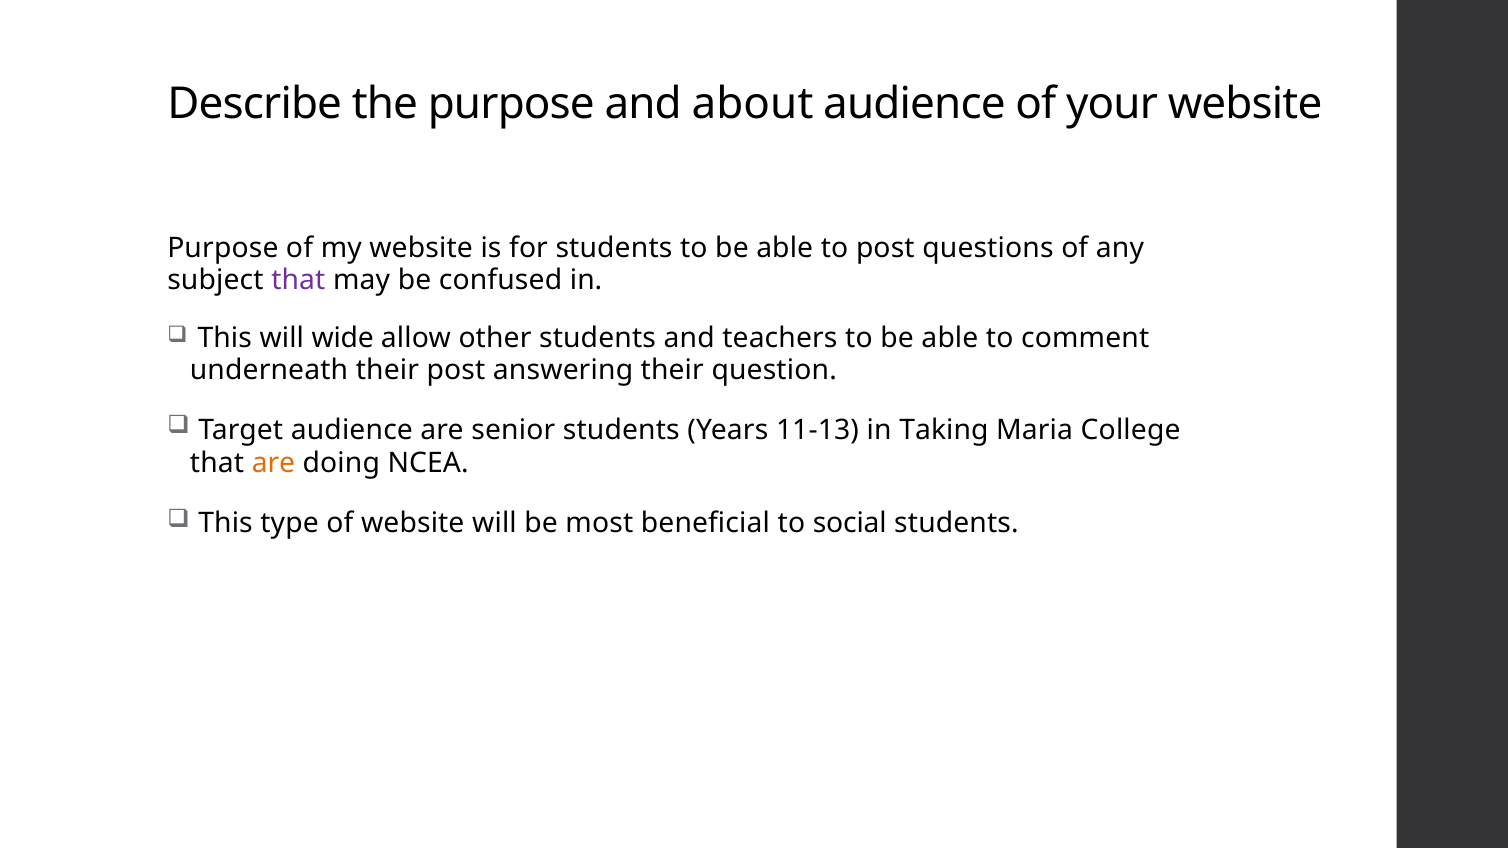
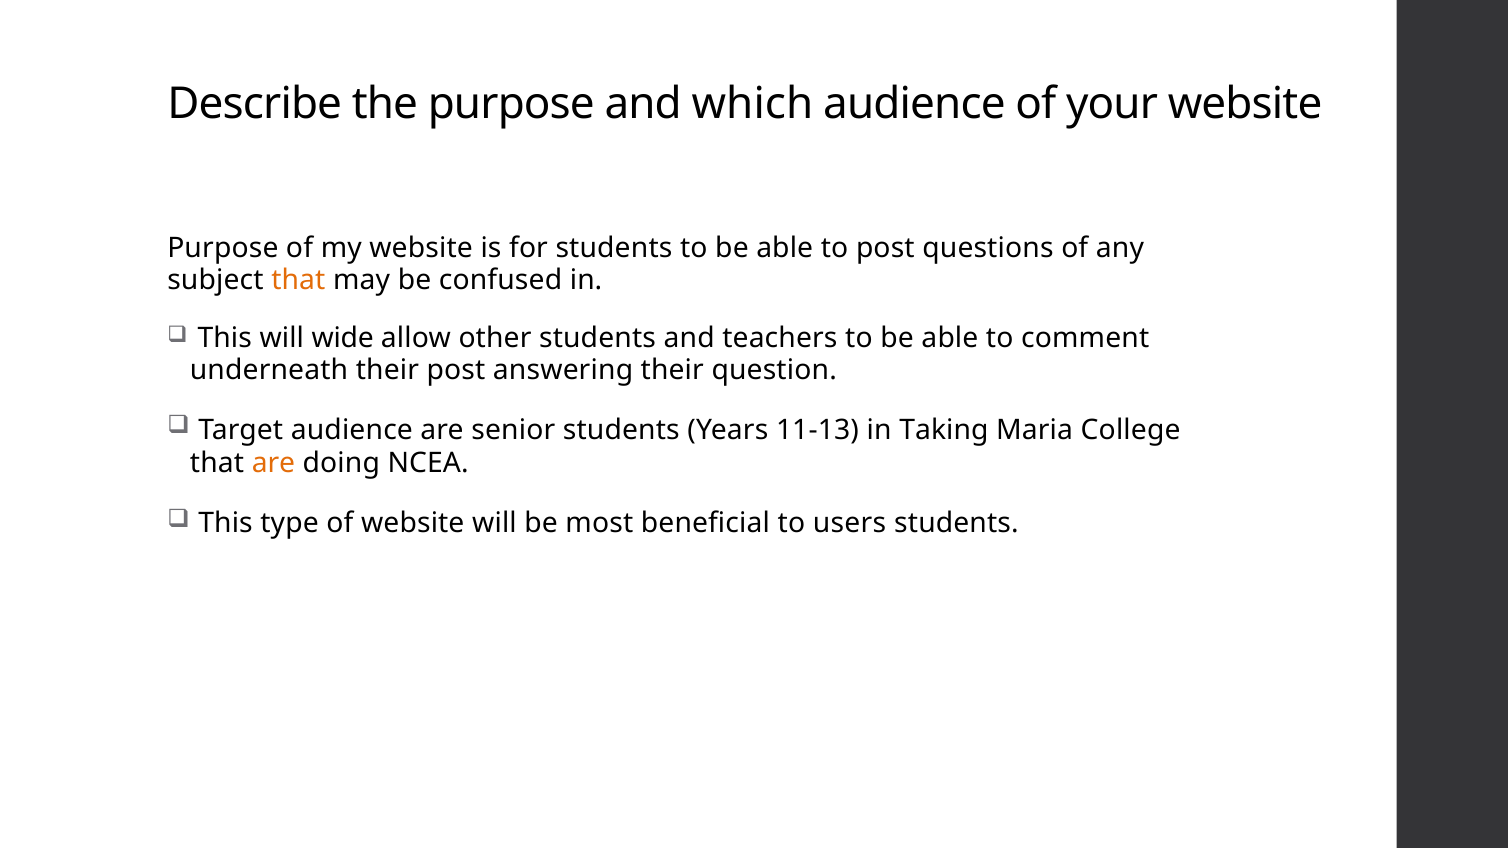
about: about -> which (752, 104)
that colour: purple -> orange (298, 281)
social: social -> users (850, 524)
